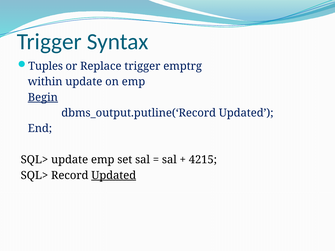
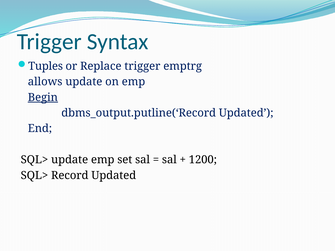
within: within -> allows (45, 82)
4215: 4215 -> 1200 (203, 160)
Updated underline: present -> none (114, 176)
